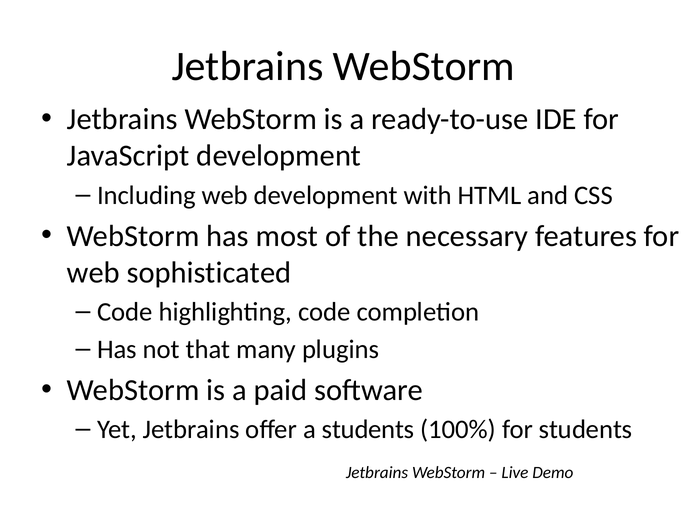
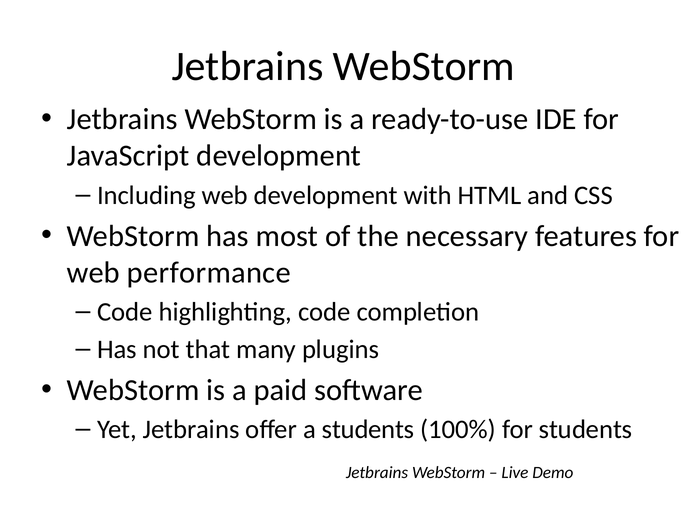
sophisticated: sophisticated -> performance (209, 273)
